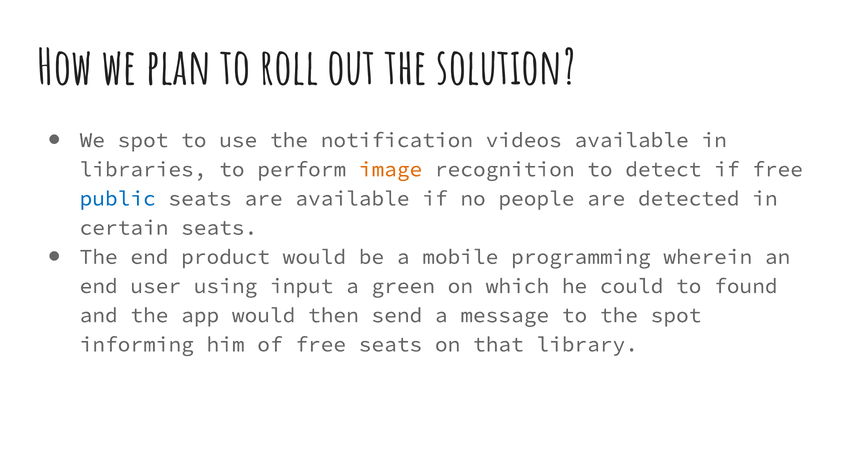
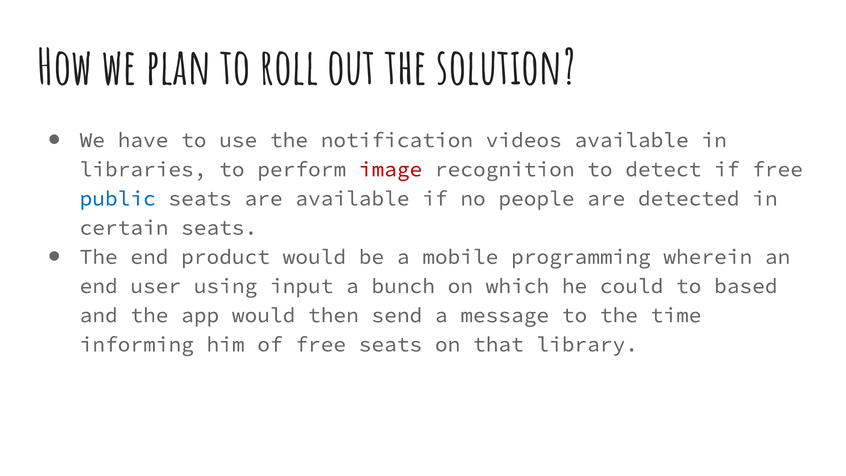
We spot: spot -> have (143, 140)
image colour: orange -> red (391, 169)
green: green -> bunch (403, 286)
found: found -> based (746, 286)
the spot: spot -> time (676, 315)
